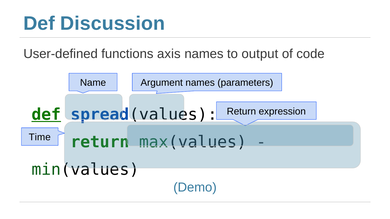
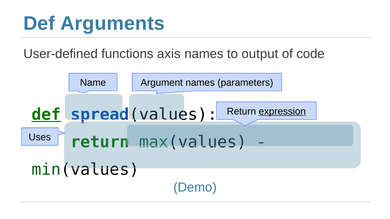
Discussion: Discussion -> Arguments (113, 23)
expression underline: none -> present (282, 112)
Time: Time -> Uses (40, 138)
